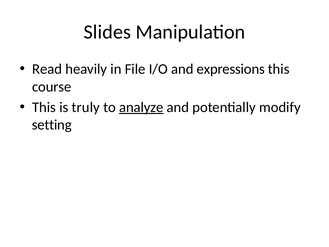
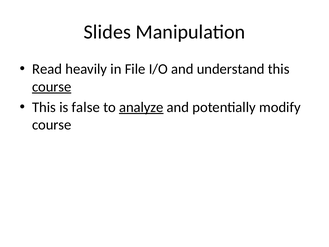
expressions: expressions -> understand (231, 69)
course underline: none -> present (52, 87)
truly: truly -> false (86, 107)
setting: setting -> course (52, 125)
